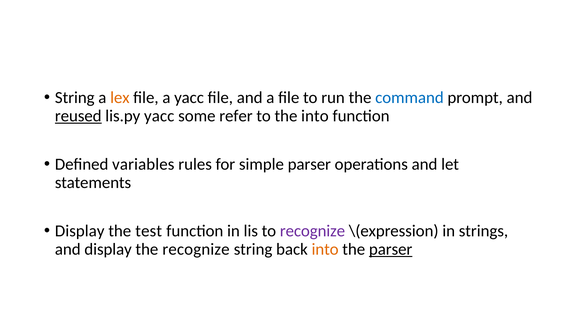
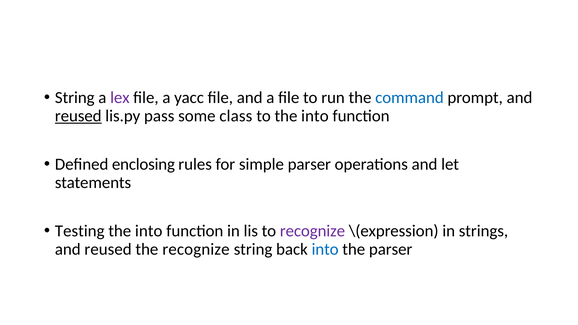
lex colour: orange -> purple (120, 98)
lis.py yacc: yacc -> pass (159, 116)
refer: refer -> class (236, 116)
variables: variables -> enclosing (143, 164)
Display: Display -> Testing (80, 231)
test: test -> into (149, 231)
display: display -> reused (108, 249)
into colour: orange -> blue (325, 249)
parser underline: present -> none (391, 249)
